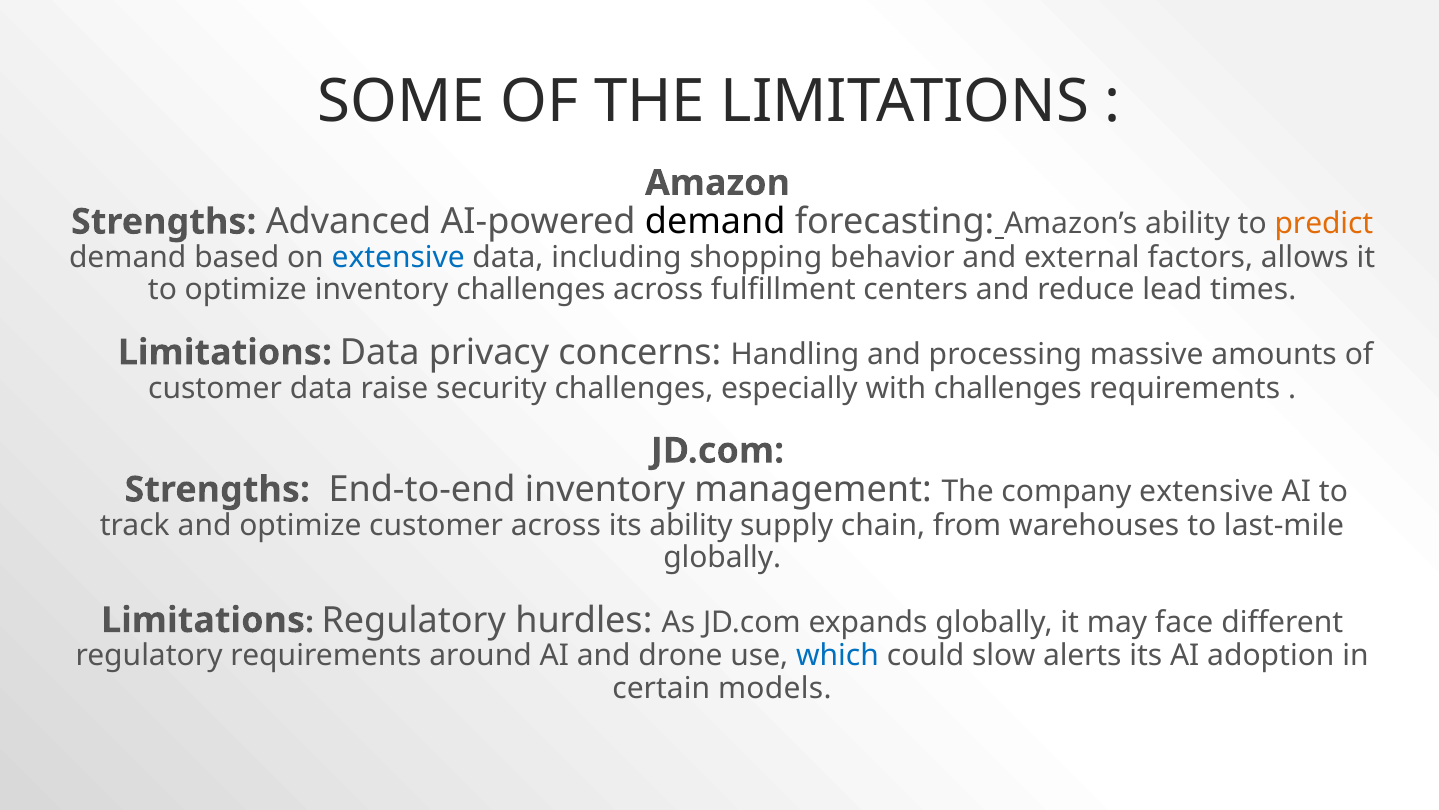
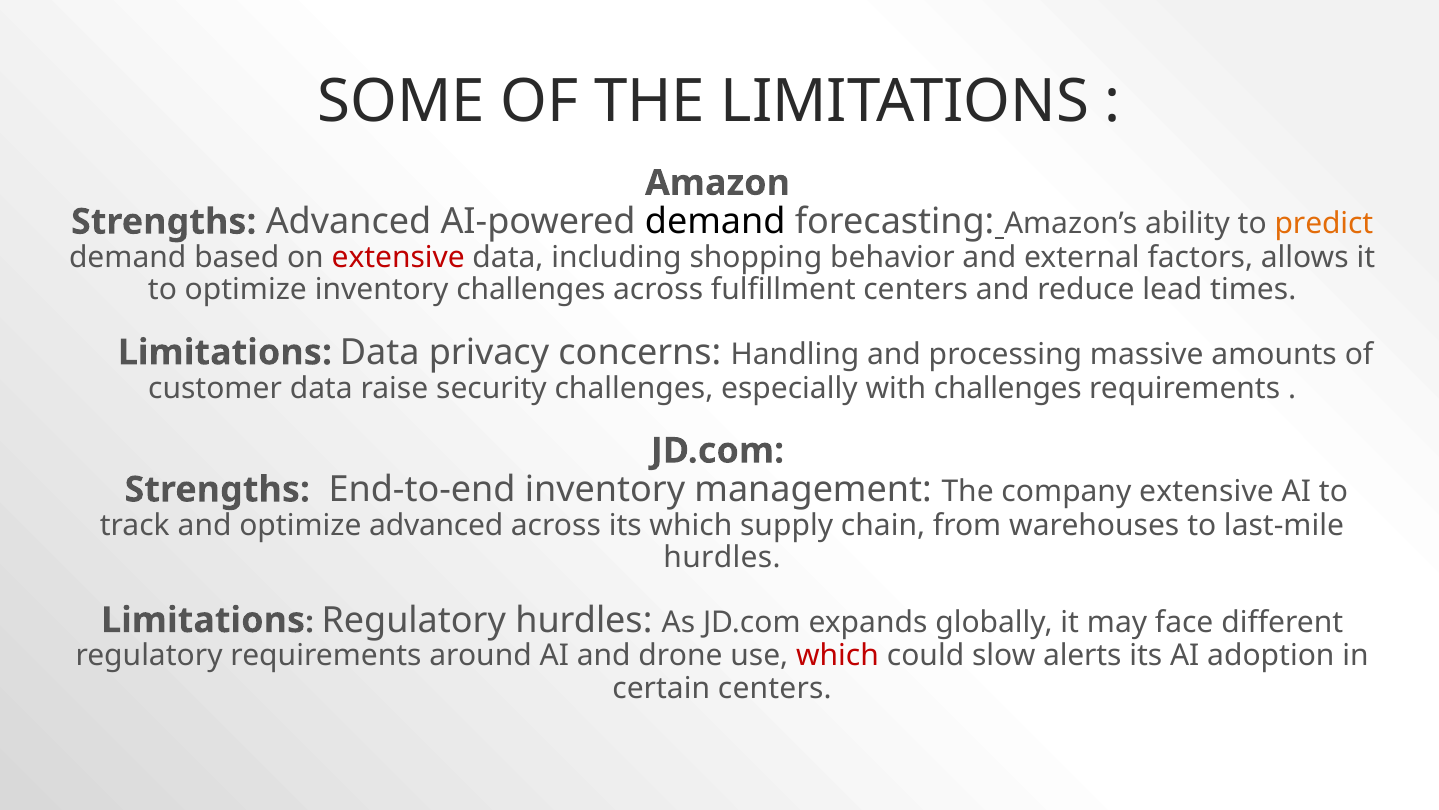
extensive colour: blue -> red (398, 257)
optimize customer: customer -> advanced (436, 525)
its ability: ability -> which (691, 525)
globally: globally -> hurdles (722, 557)
which colour: blue -> red (838, 656)
certain models: models -> centers (775, 688)
